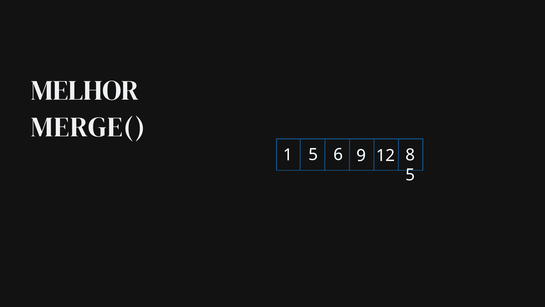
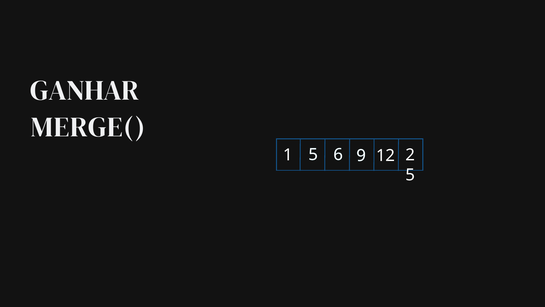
MELHOR: MELHOR -> GANHAR (85, 90)
8: 8 -> 2 (410, 155)
